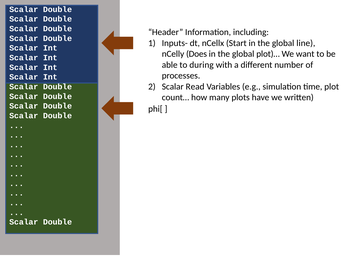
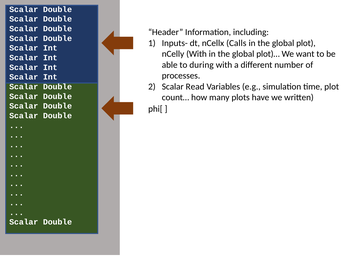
Start: Start -> Calls (236, 43)
global line: line -> plot (306, 43)
nCelly Does: Does -> With (197, 54)
